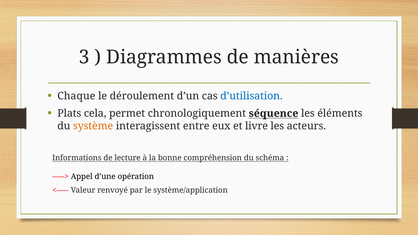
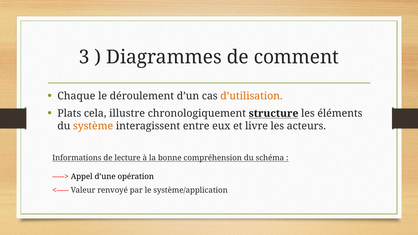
manières: manières -> comment (296, 57)
d’utilisation colour: blue -> orange (251, 96)
permet: permet -> illustre (127, 113)
séquence: séquence -> structure (274, 113)
